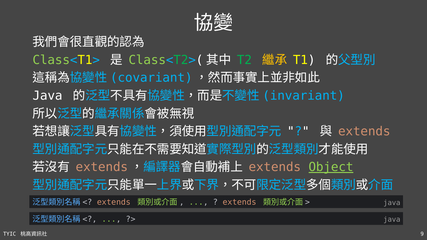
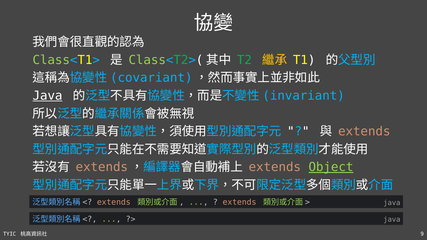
Java underline: none -> present (48, 96)
